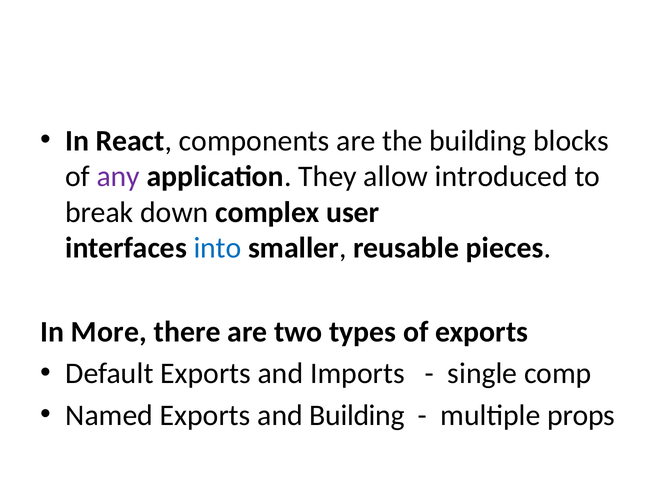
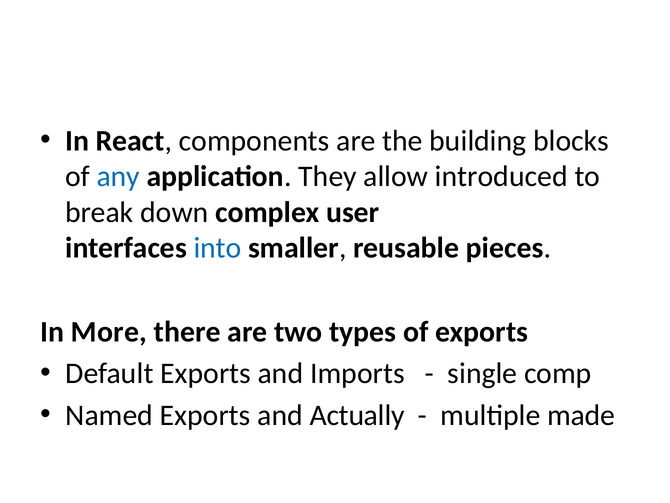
any colour: purple -> blue (118, 176)
and Building: Building -> Actually (357, 415)
props: props -> made (581, 415)
